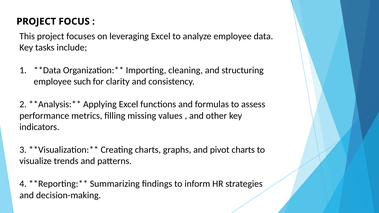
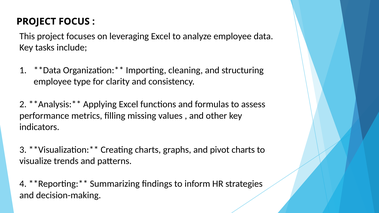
such: such -> type (82, 82)
